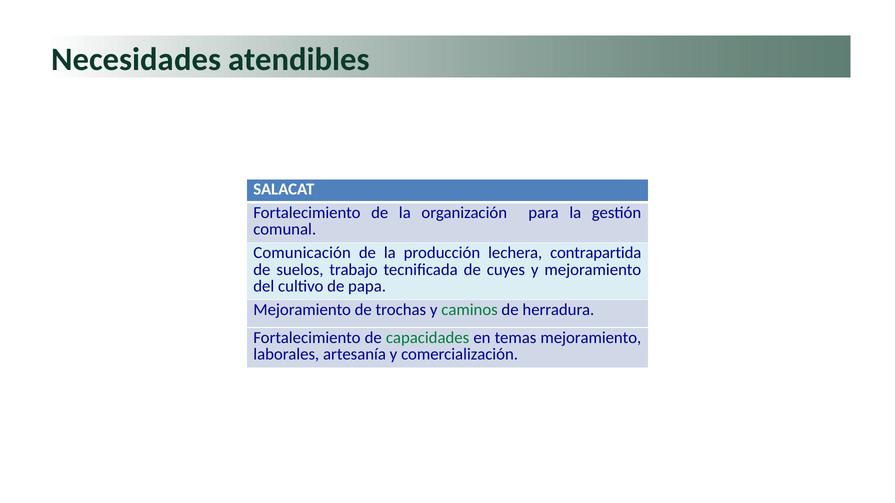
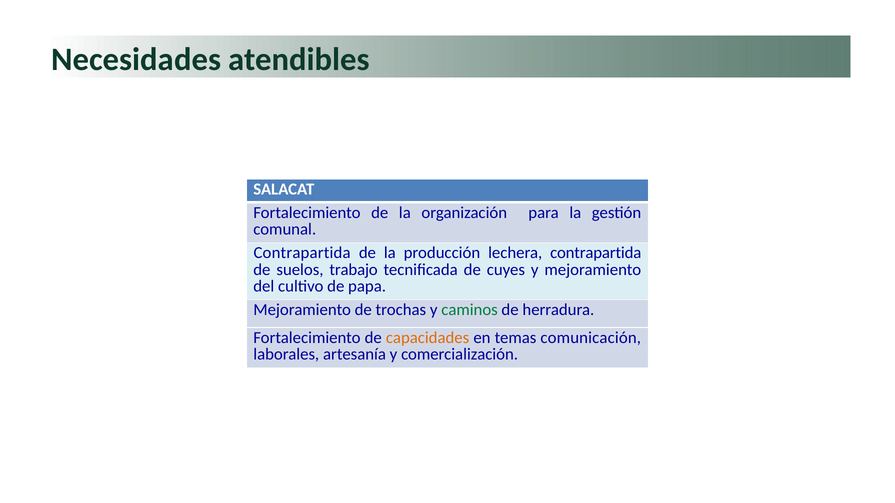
Comunicación: Comunicación -> Contrapartida (302, 253)
capacidades colour: green -> orange (428, 338)
temas mejoramiento: mejoramiento -> comunicación (591, 338)
